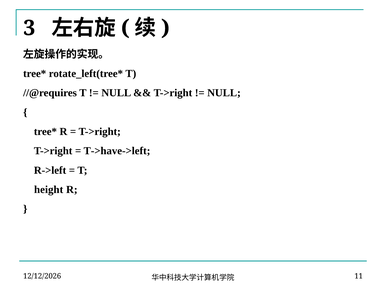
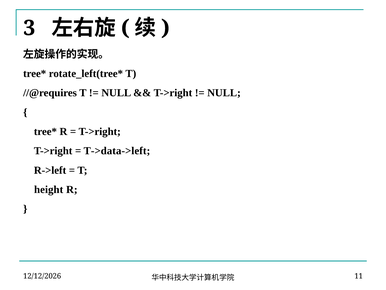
T->have->left: T->have->left -> T->data->left (117, 151)
